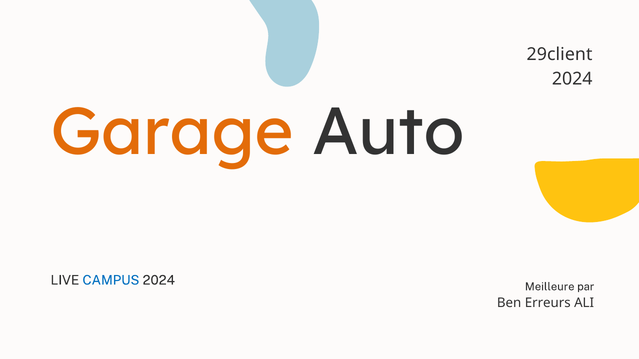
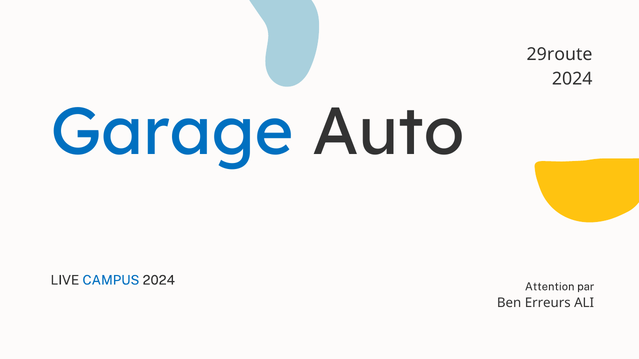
29client: 29client -> 29route (560, 54)
Garage colour: orange -> blue (172, 132)
Meilleure: Meilleure -> Attention (550, 287)
